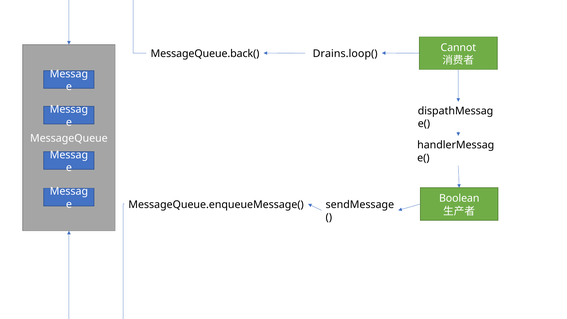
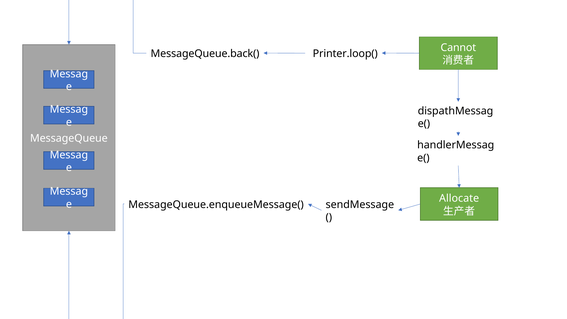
Drains.loop(: Drains.loop( -> Printer.loop( (345, 54)
Boolean: Boolean -> Allocate (459, 198)
